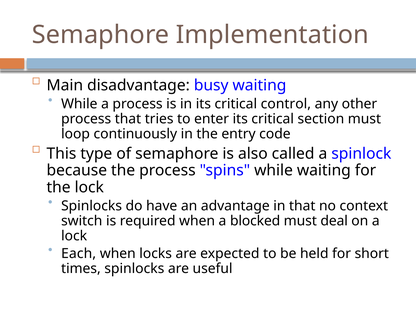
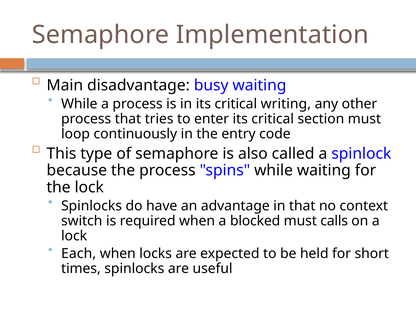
control: control -> writing (286, 104)
deal: deal -> calls (334, 221)
